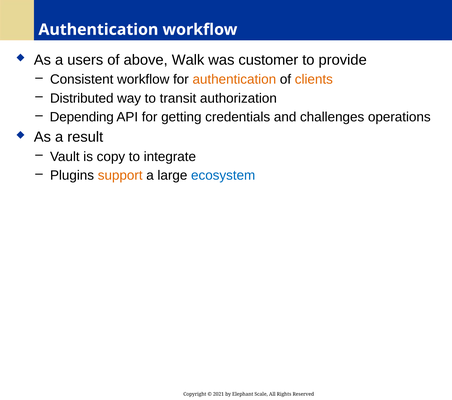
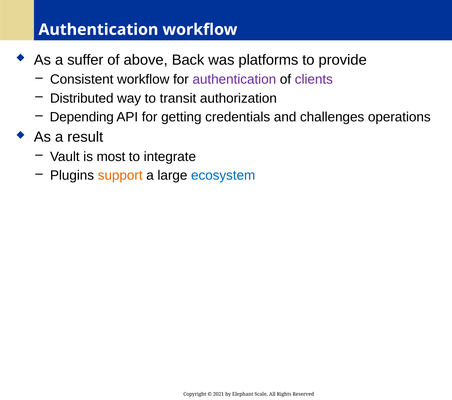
users: users -> suffer (85, 60)
Walk: Walk -> Back (188, 60)
customer: customer -> platforms (268, 60)
authentication colour: orange -> purple (234, 80)
clients colour: orange -> purple (314, 80)
copy: copy -> most (111, 157)
